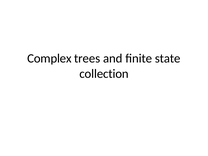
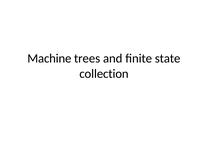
Complex: Complex -> Machine (49, 58)
